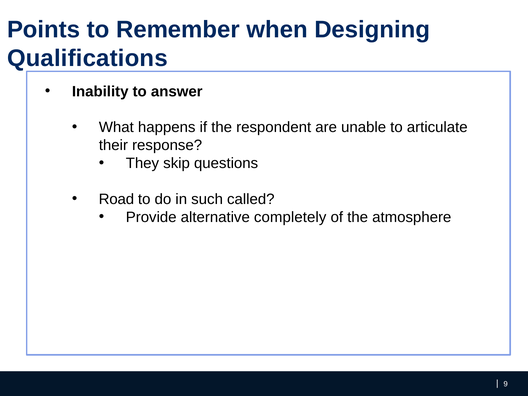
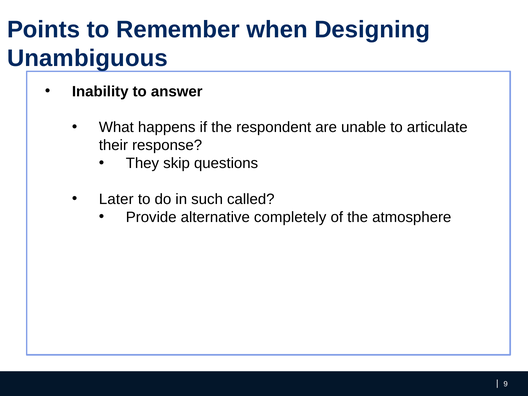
Qualifications: Qualifications -> Unambiguous (87, 58)
Road: Road -> Later (116, 199)
